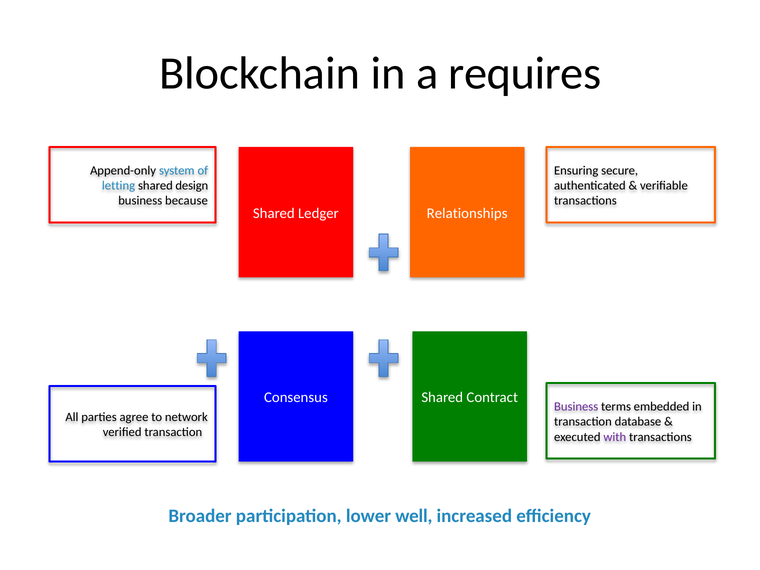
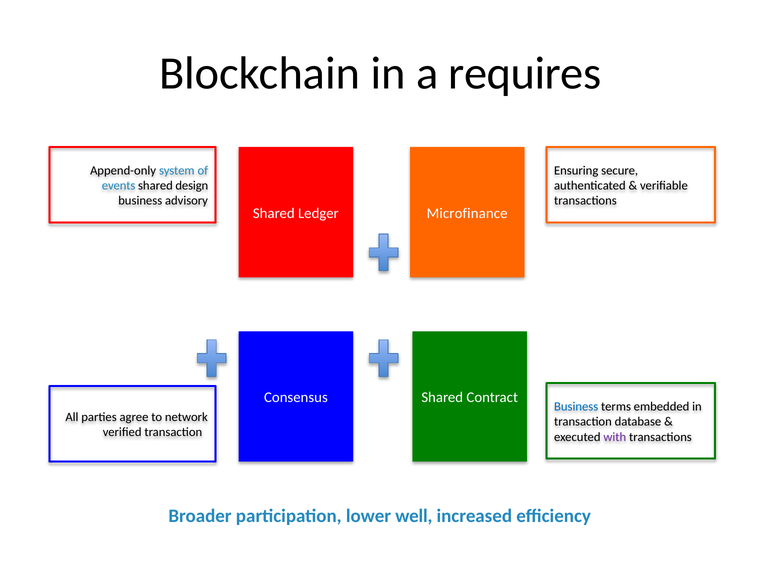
letting: letting -> events (119, 186)
because: because -> advisory (187, 201)
Relationships: Relationships -> Microfinance (467, 213)
Business colour: purple -> blue (576, 406)
